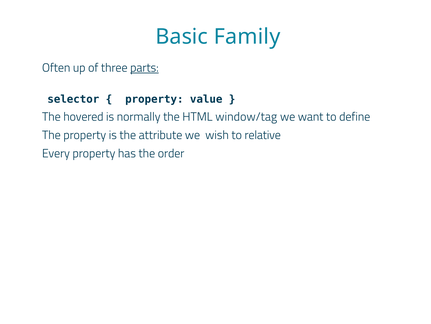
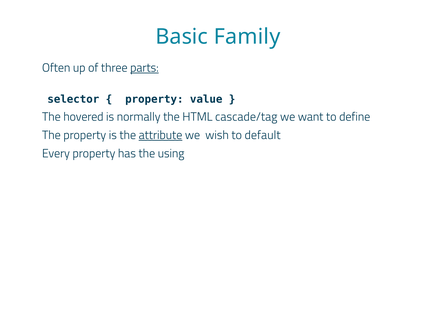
window/tag: window/tag -> cascade/tag (246, 117)
attribute underline: none -> present (161, 135)
relative: relative -> default (263, 135)
order: order -> using (171, 153)
